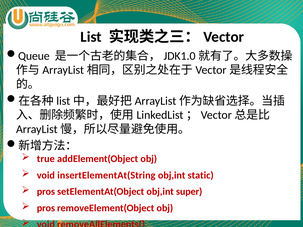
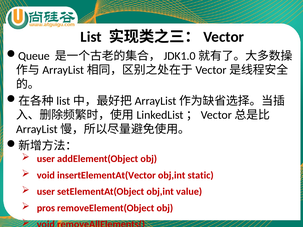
true: true -> user (46, 159)
insertElementAt(String: insertElementAt(String -> insertElementAt(Vector (106, 175)
pros: pros -> user (46, 192)
super: super -> value (189, 192)
